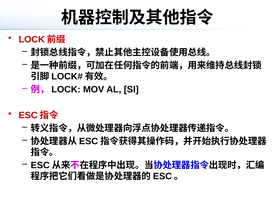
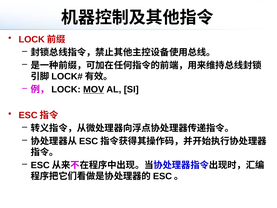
MOV underline: none -> present (94, 89)
